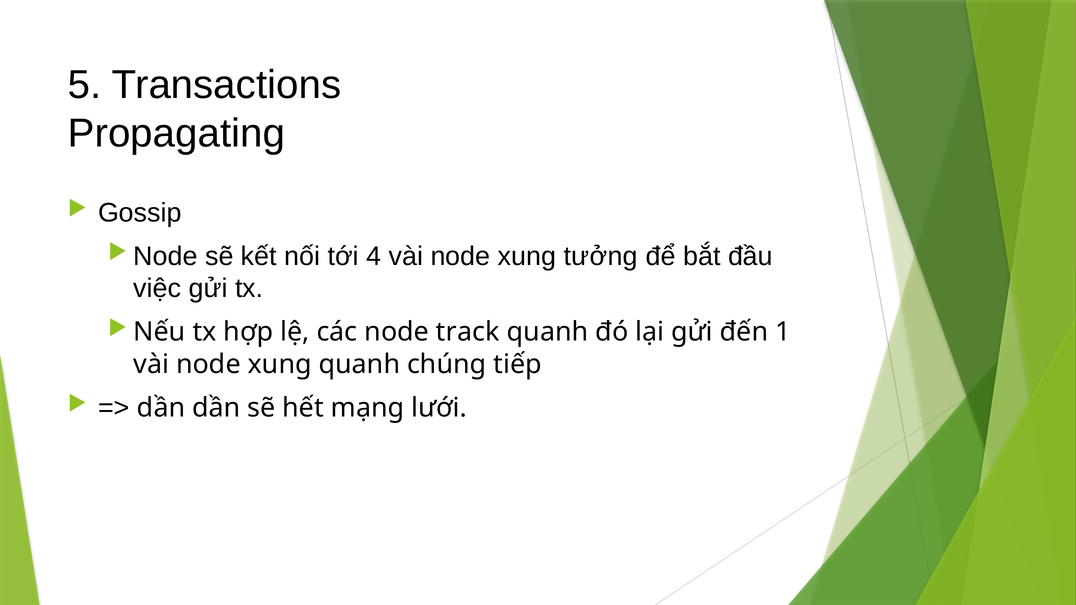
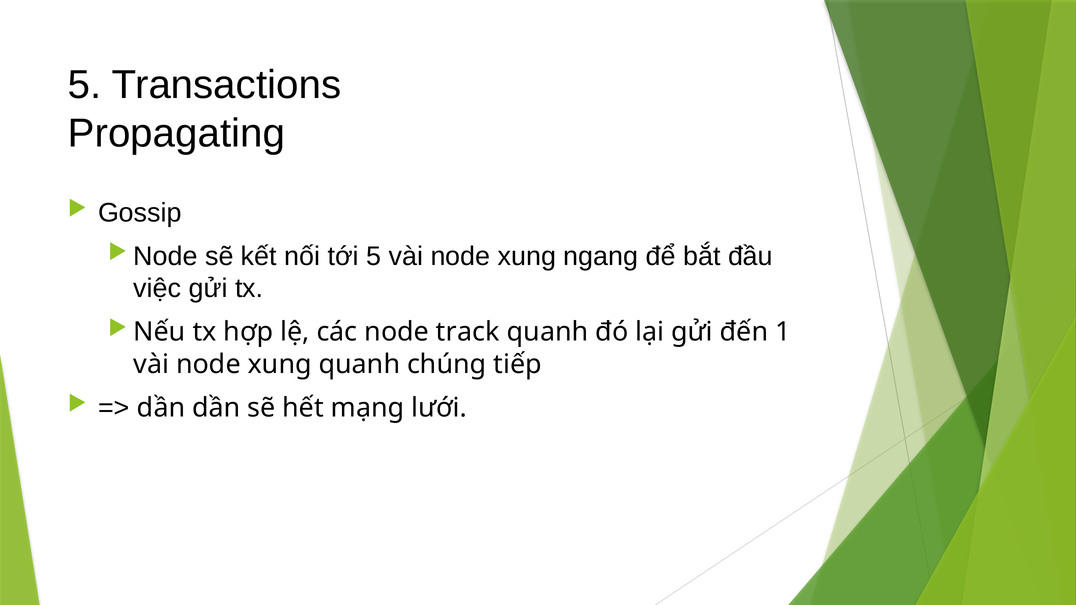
tới 4: 4 -> 5 (374, 256)
tưởng: tưởng -> ngang (601, 256)
